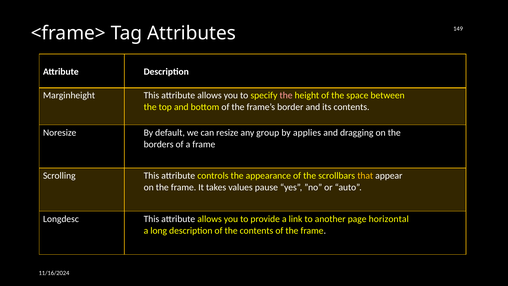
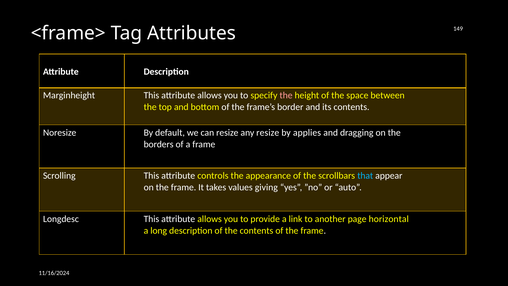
any group: group -> resize (268, 133)
that colour: yellow -> light blue (365, 176)
pause: pause -> giving (266, 187)
